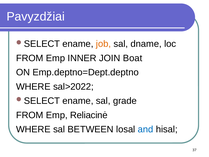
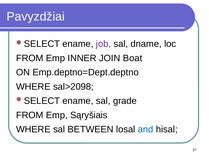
job colour: orange -> purple (103, 44)
sal>2022: sal>2022 -> sal>2098 (73, 86)
Reliacinė: Reliacinė -> Sąryšiais (89, 115)
